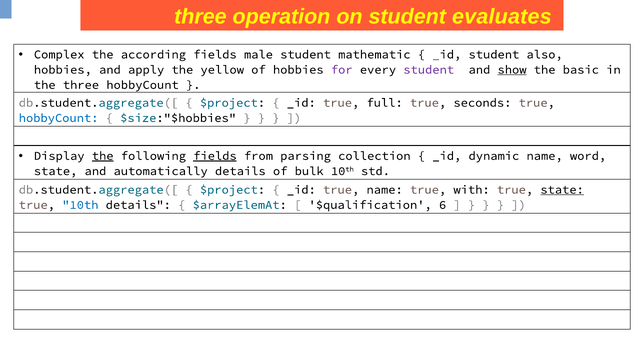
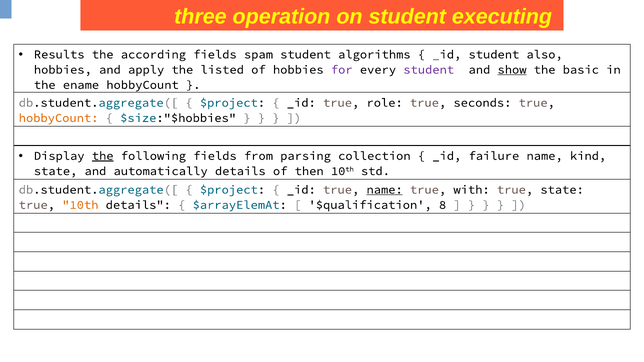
evaluates: evaluates -> executing (502, 17)
Complex: Complex -> Results (59, 54)
male: male -> spam (258, 54)
mathematic: mathematic -> algorithms (374, 54)
yellow: yellow -> listed (222, 70)
the three: three -> ename (81, 85)
full: full -> role (385, 103)
hobbyCount colour: blue -> orange (59, 118)
fields underline: present -> none (215, 156)
dynamic: dynamic -> failure (494, 156)
word: word -> kind (588, 156)
bulk: bulk -> then (309, 171)
name underline: none -> present (385, 190)
state underline: present -> none (562, 190)
10th colour: blue -> orange (80, 205)
6: 6 -> 8 (443, 205)
